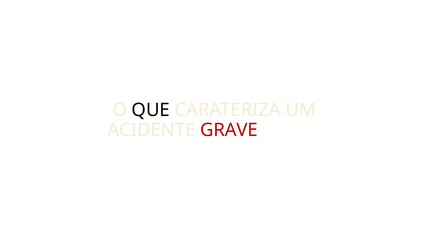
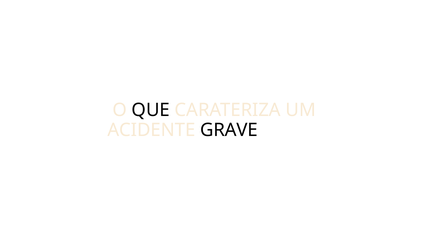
GRAVE colour: red -> black (229, 130)
